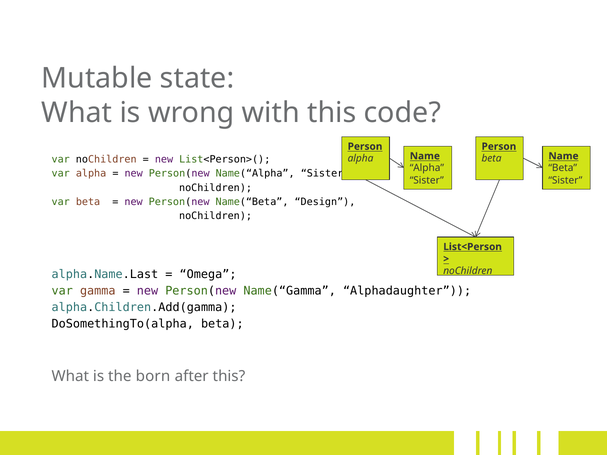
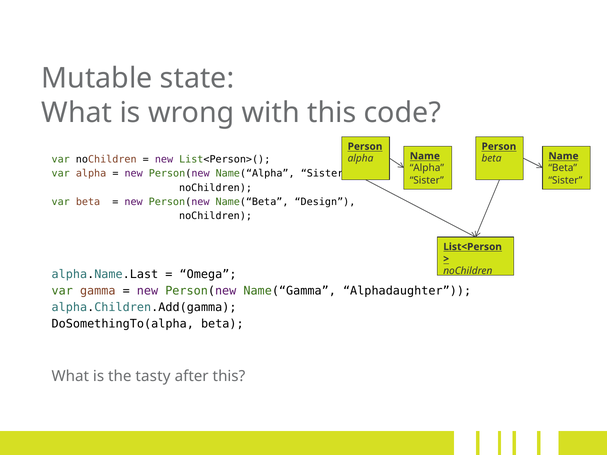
born: born -> tasty (153, 377)
